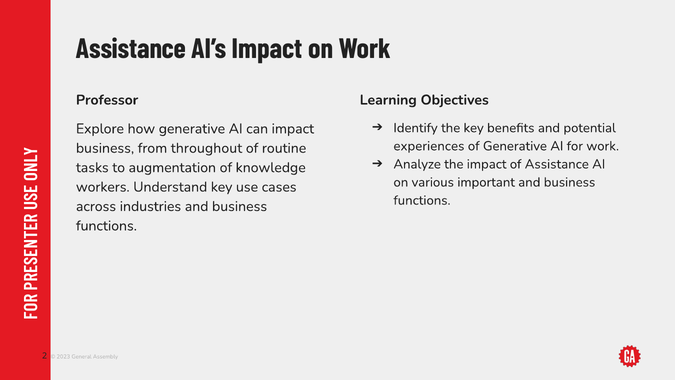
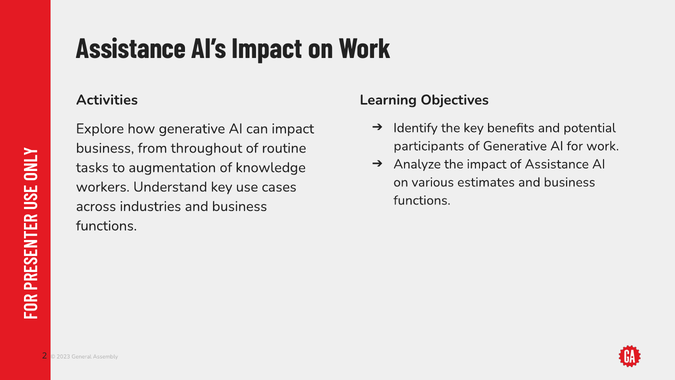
Professor: Professor -> Activities (107, 100)
experiences: experiences -> participants (429, 146)
important: important -> estimates (486, 182)
